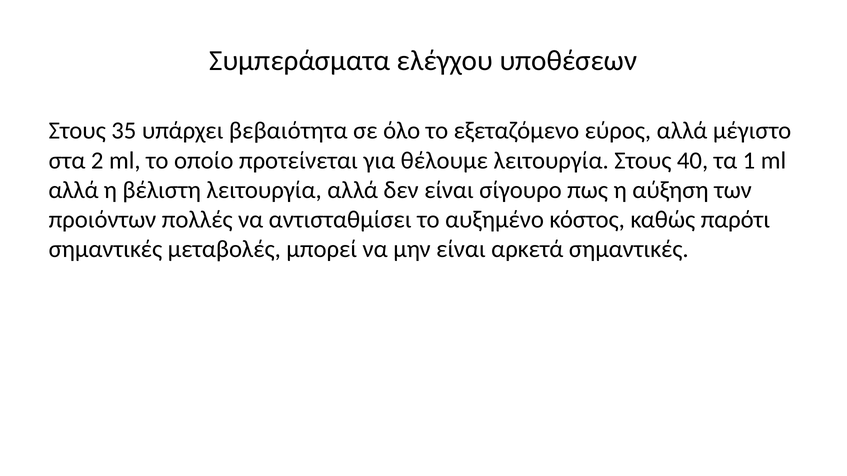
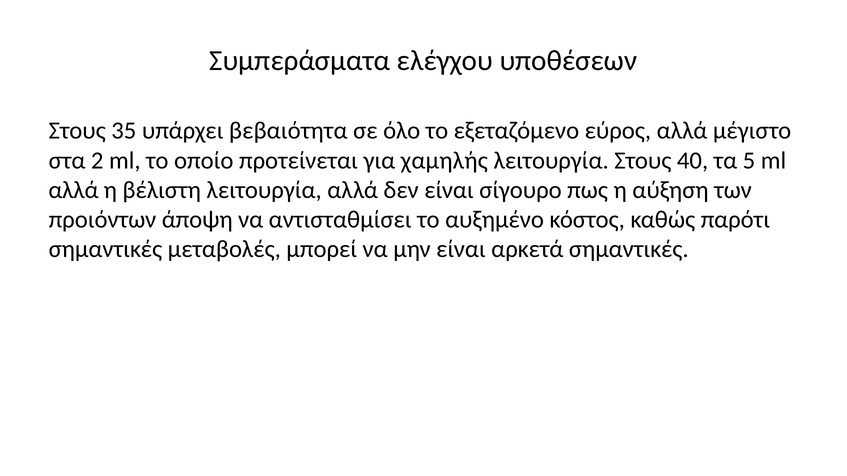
θέλουμε: θέλουμε -> χαμηλής (444, 161)
1: 1 -> 5 (749, 161)
πολλές: πολλές -> άποψη (197, 220)
